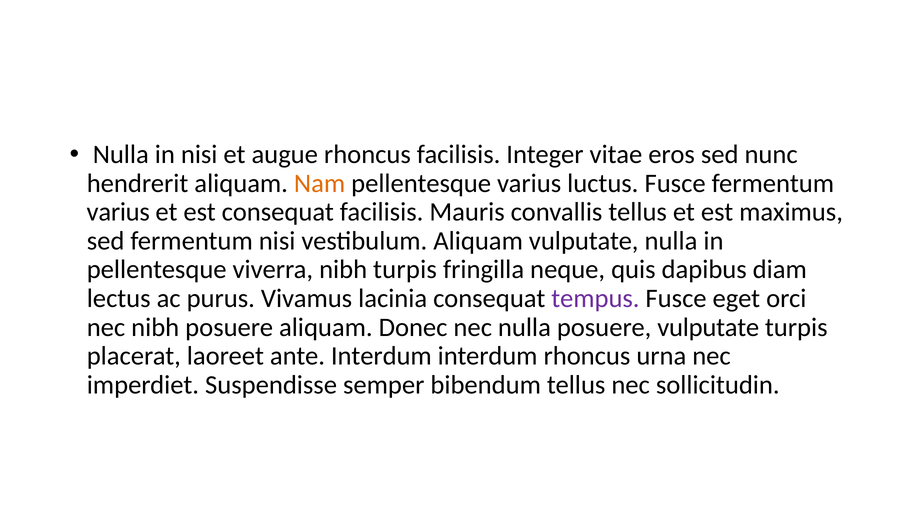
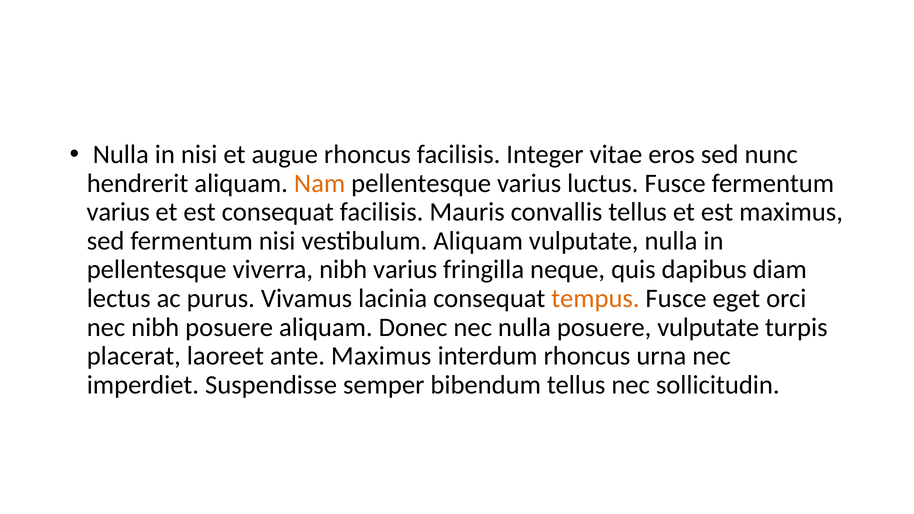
nibh turpis: turpis -> varius (405, 270)
tempus colour: purple -> orange (595, 299)
ante Interdum: Interdum -> Maximus (381, 356)
